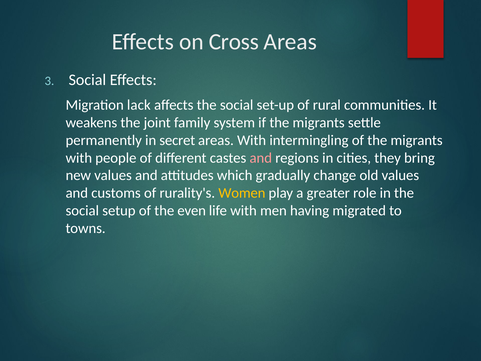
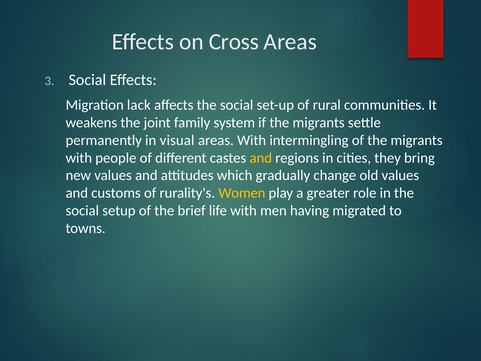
secret: secret -> visual (177, 140)
and colour: pink -> yellow (261, 158)
even: even -> brief (192, 211)
